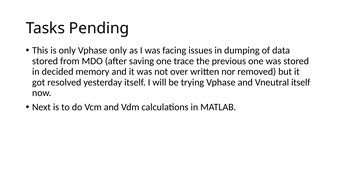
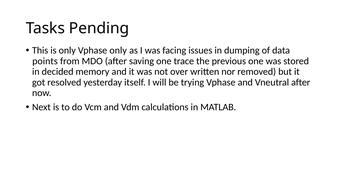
stored: stored -> points (45, 61)
Vneutral itself: itself -> after (301, 82)
